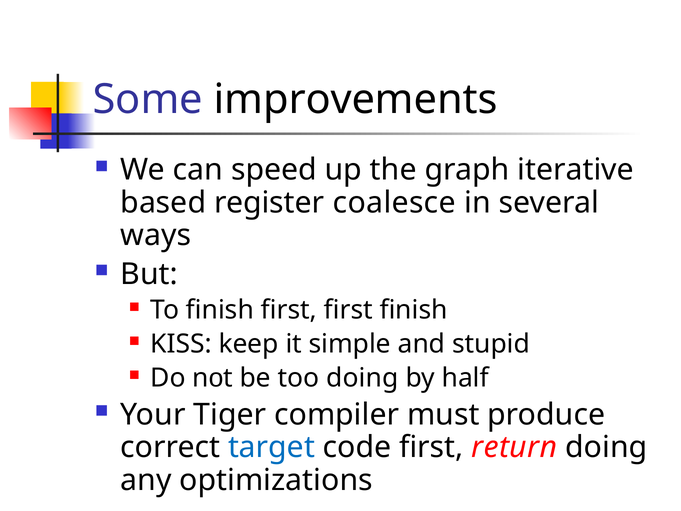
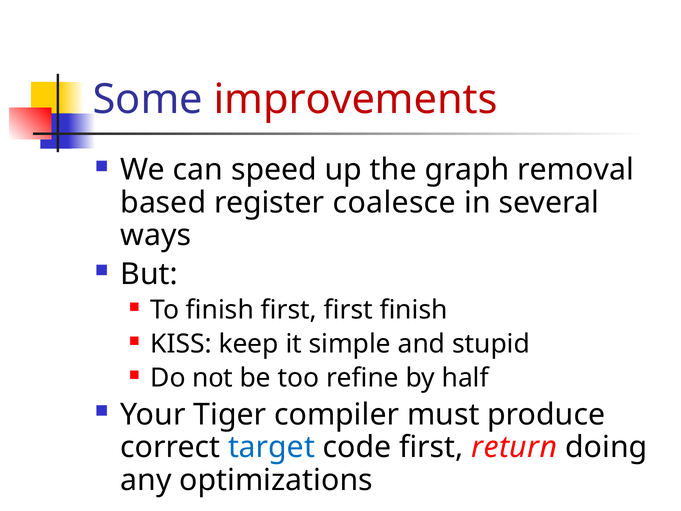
improvements colour: black -> red (356, 99)
iterative: iterative -> removal (576, 170)
too doing: doing -> refine (362, 378)
